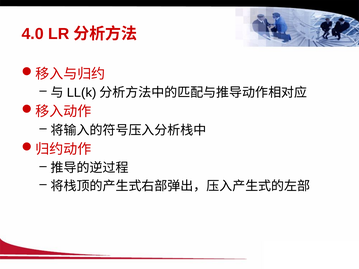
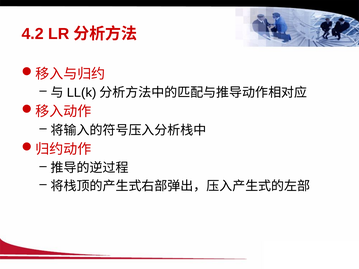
4.0: 4.0 -> 4.2 (33, 34)
